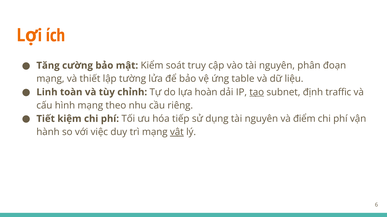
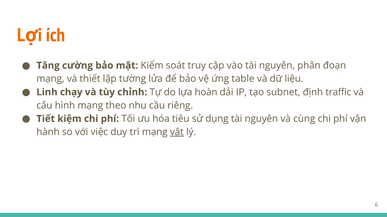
toàn: toàn -> chạy (71, 92)
tạo underline: present -> none (257, 92)
tiếp: tiếp -> tiêu (181, 119)
điểm: điểm -> cùng (304, 119)
